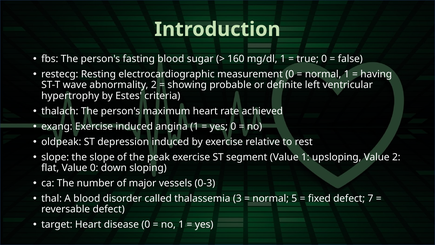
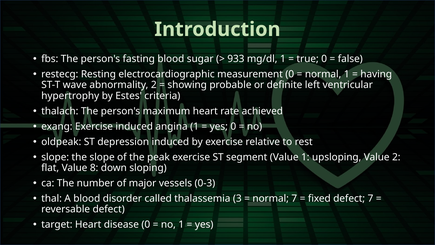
160: 160 -> 933 (236, 59)
Value 0: 0 -> 8 (94, 168)
normal 5: 5 -> 7 (294, 198)
